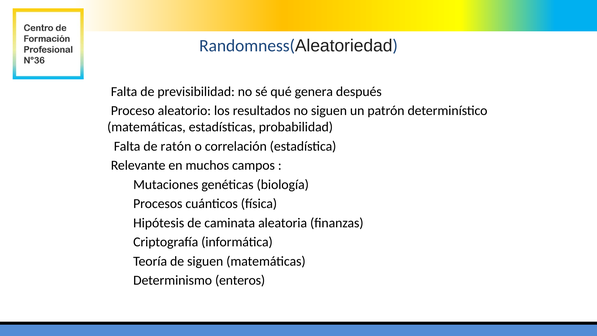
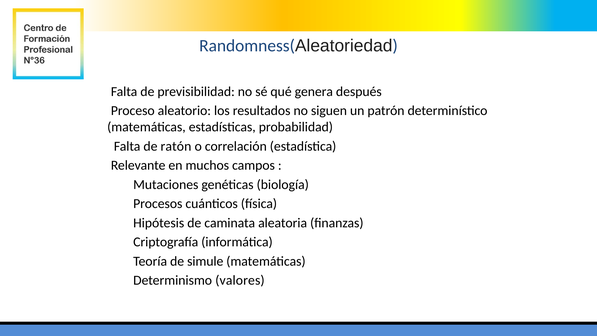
de siguen: siguen -> simule (205, 261)
enteros: enteros -> valores (240, 280)
